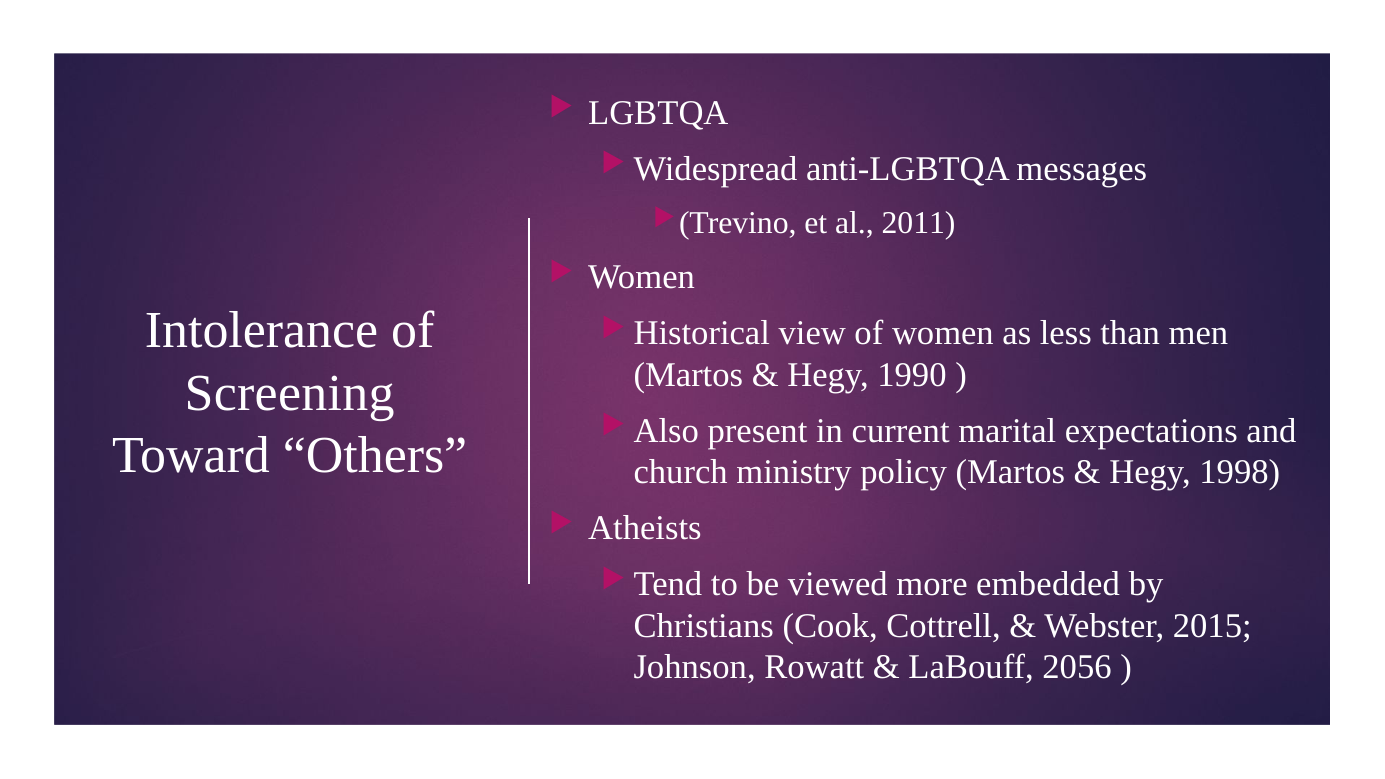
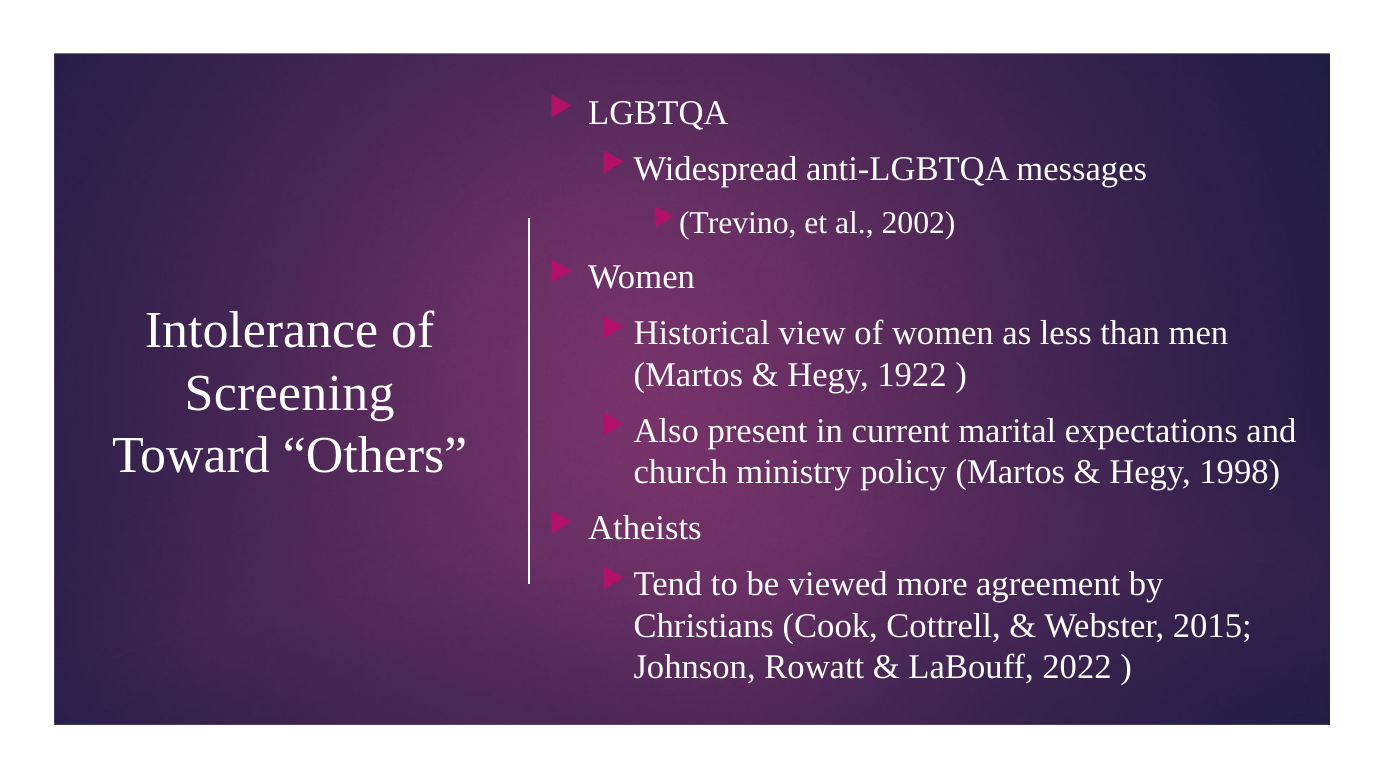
2011: 2011 -> 2002 (919, 223)
1990: 1990 -> 1922 (912, 375)
embedded: embedded -> agreement (1048, 584)
2056: 2056 -> 2022 (1077, 667)
